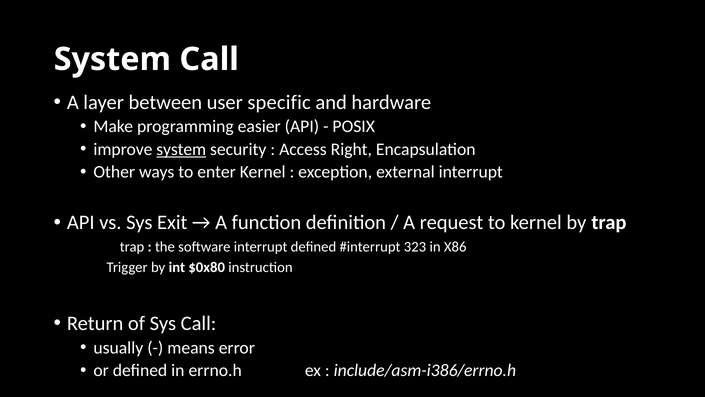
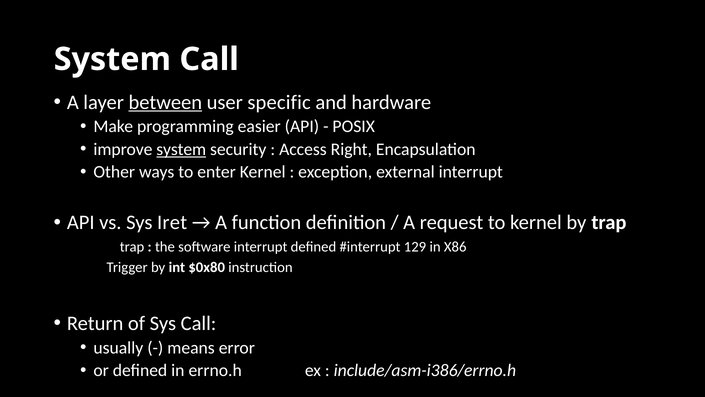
between underline: none -> present (165, 102)
Exit: Exit -> Iret (172, 222)
323: 323 -> 129 (415, 246)
